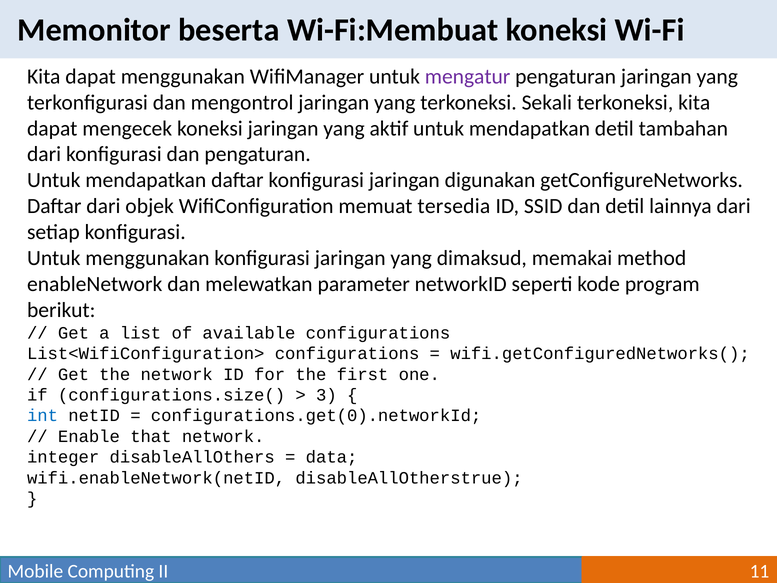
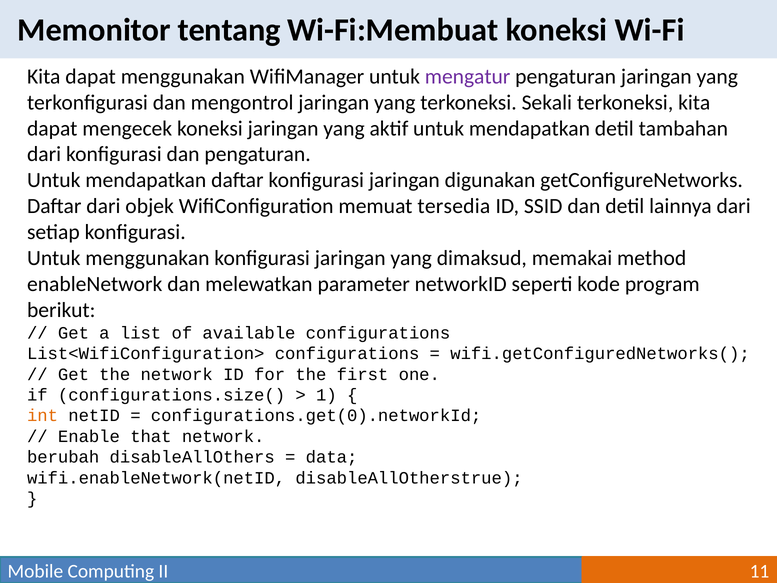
beserta: beserta -> tentang (229, 30)
3: 3 -> 1 (326, 395)
int colour: blue -> orange (43, 416)
integer: integer -> berubah (63, 457)
